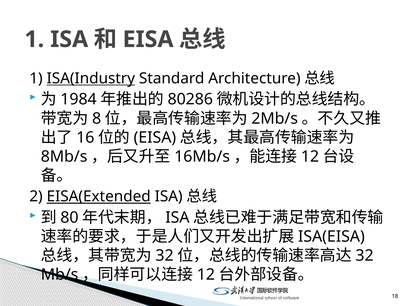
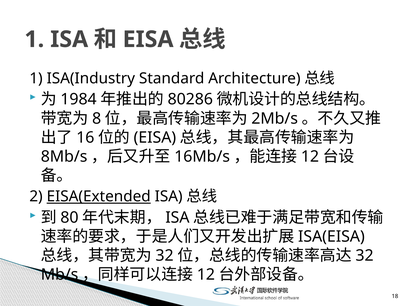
ISA(Industry underline: present -> none (91, 78)
